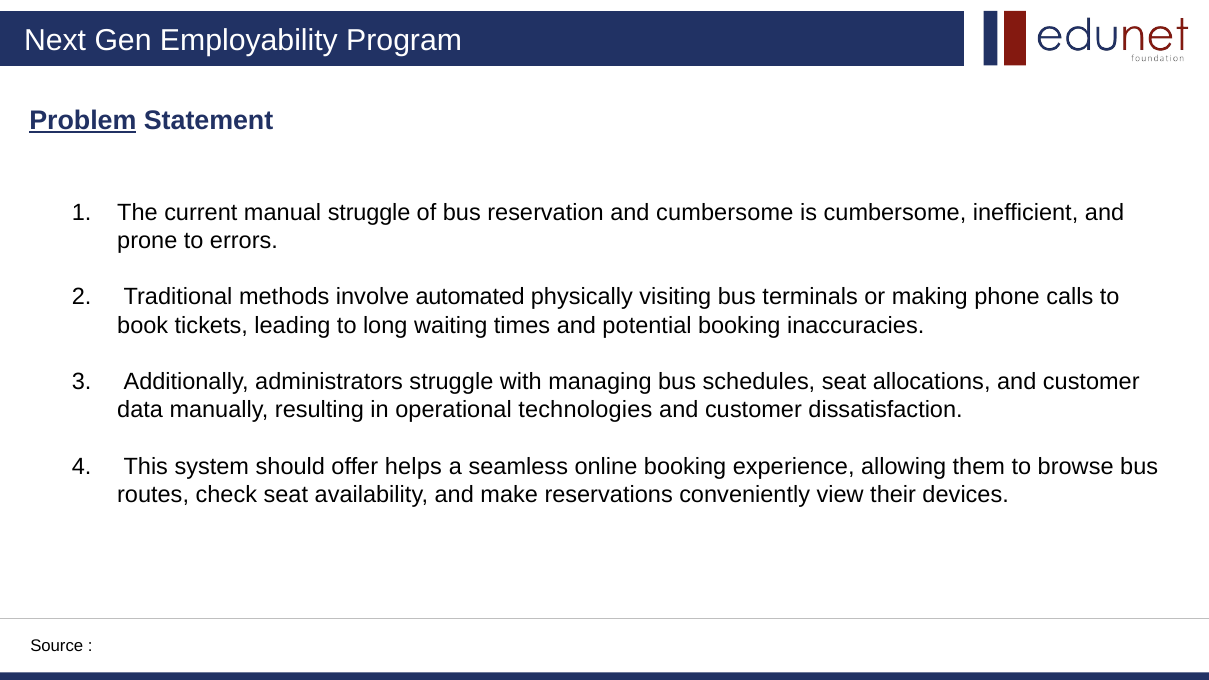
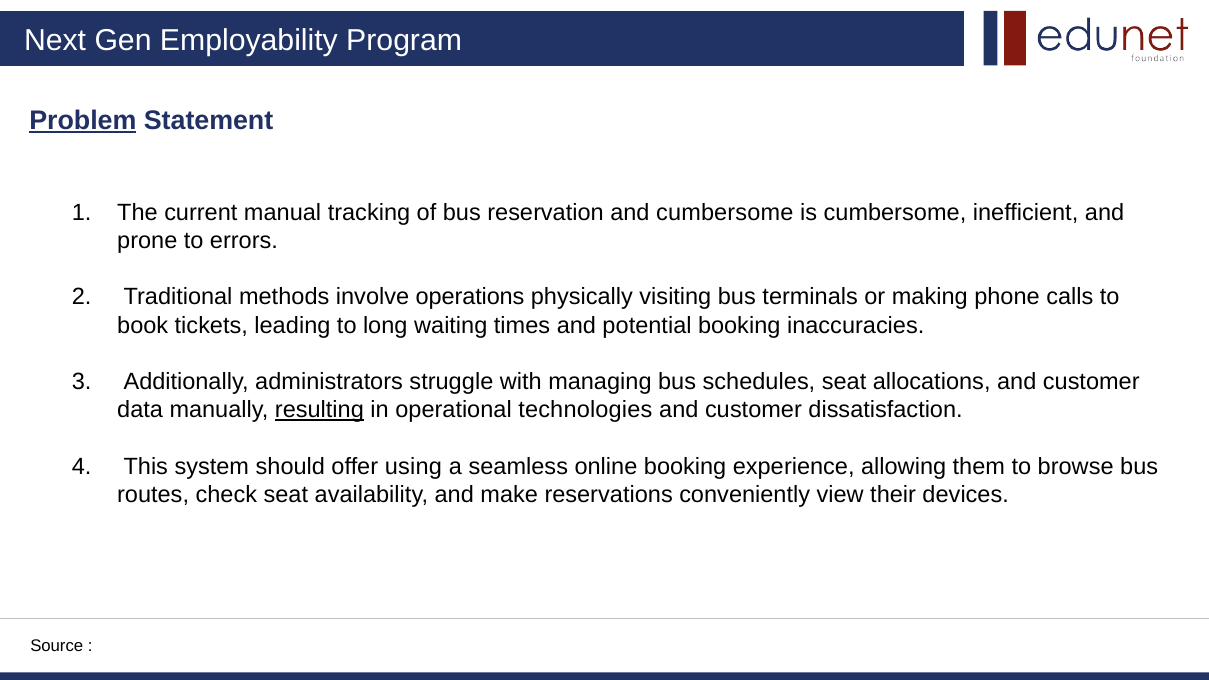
manual struggle: struggle -> tracking (369, 212)
automated: automated -> operations (470, 297)
resulting underline: none -> present (319, 410)
helps: helps -> using (413, 467)
